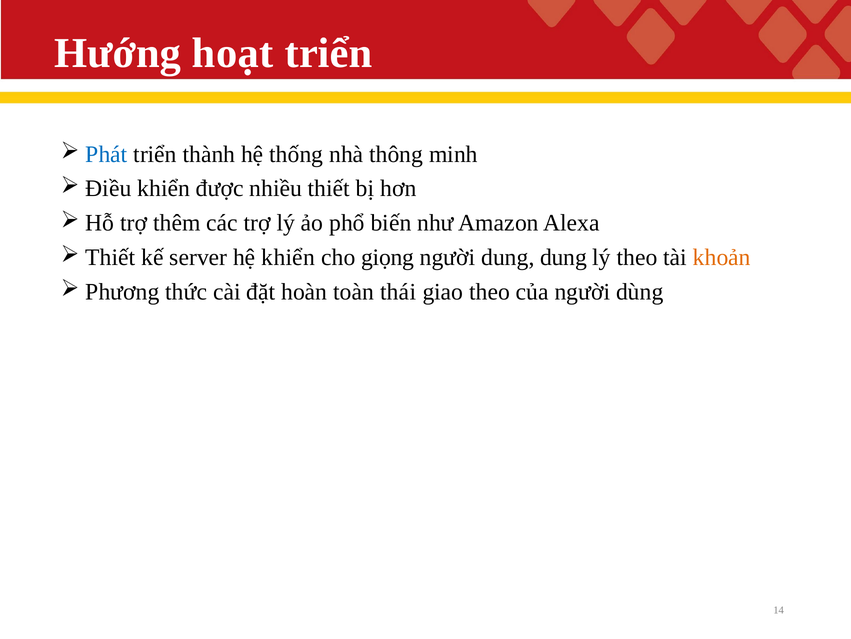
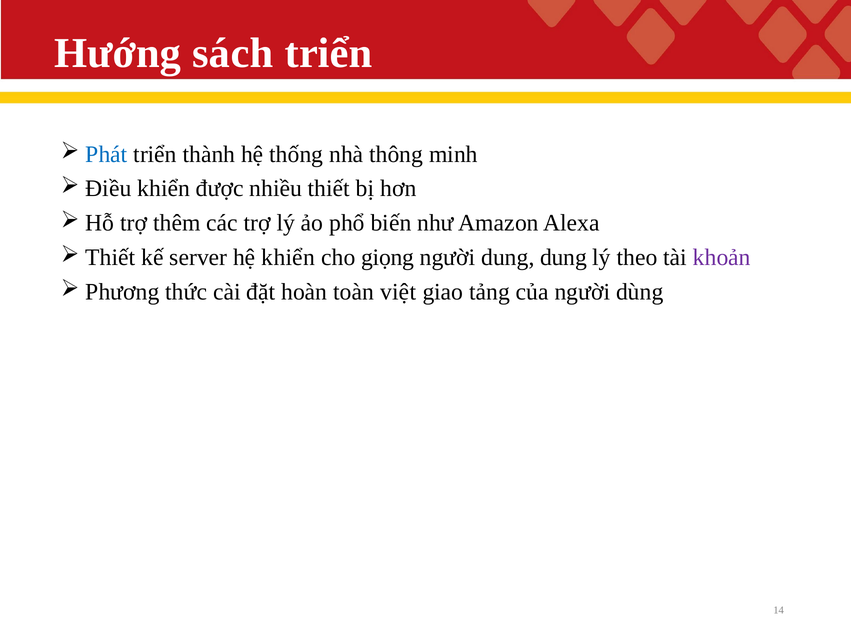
hoạt: hoạt -> sách (233, 53)
khoản colour: orange -> purple (722, 257)
thái: thái -> việt (398, 292)
giao theo: theo -> tảng (490, 292)
